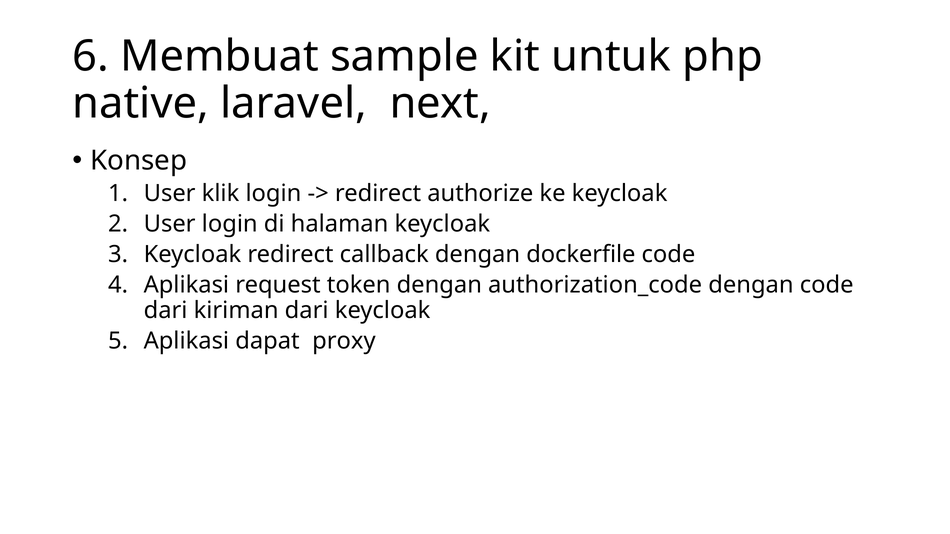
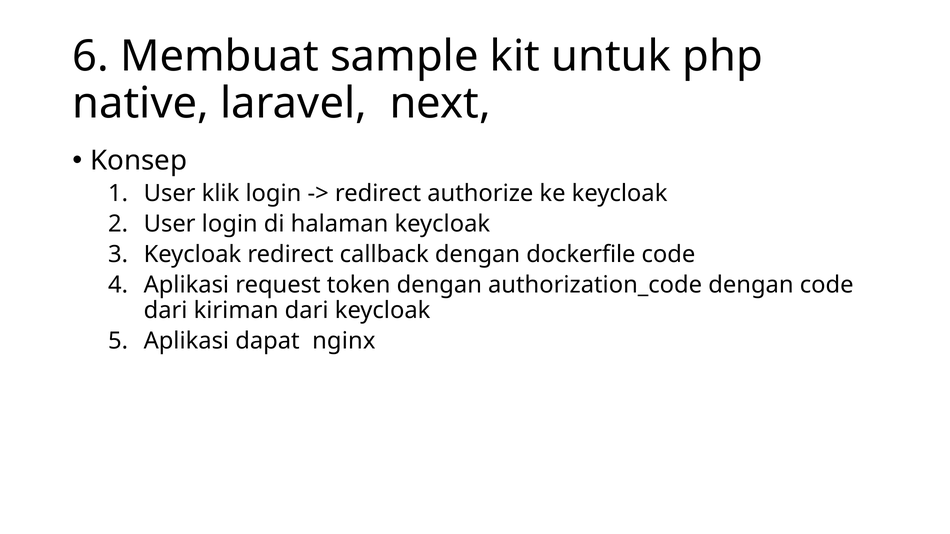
proxy: proxy -> nginx (344, 341)
